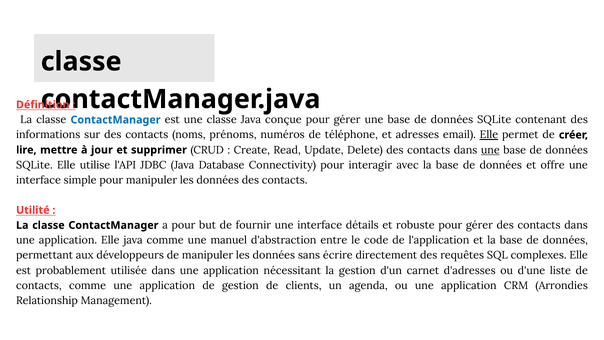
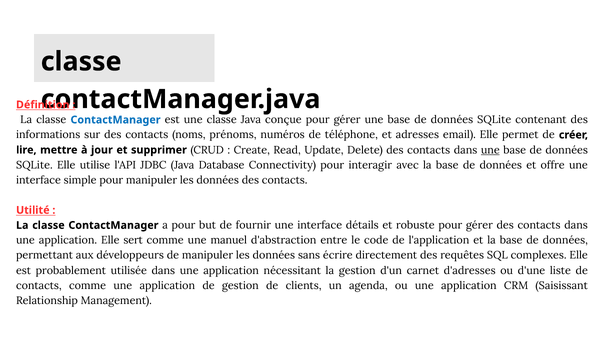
Elle underline: present -> none (489, 135)
Elle java: java -> sert (133, 240)
Arrondies: Arrondies -> Saisissant (562, 285)
